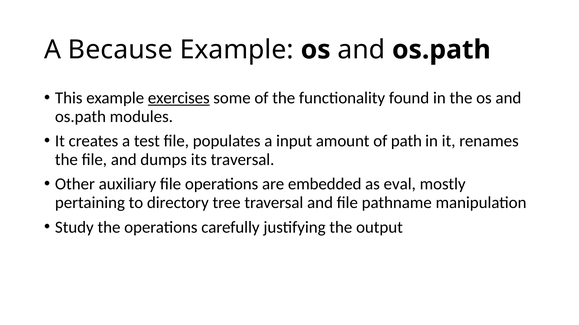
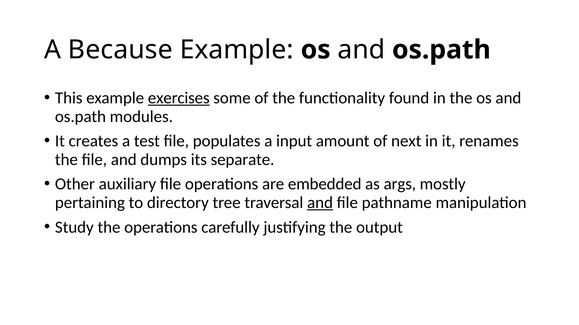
path: path -> next (406, 141)
its traversal: traversal -> separate (243, 160)
eval: eval -> args (400, 184)
and underline: none -> present (320, 203)
